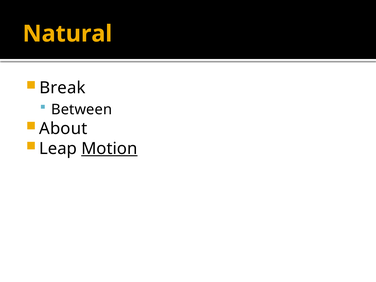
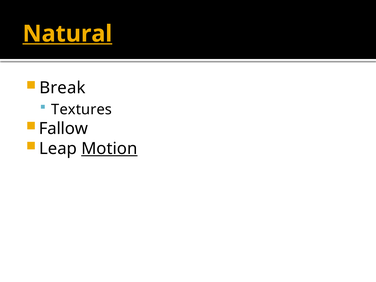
Natural underline: none -> present (67, 34)
Between: Between -> Textures (82, 110)
About: About -> Fallow (63, 128)
